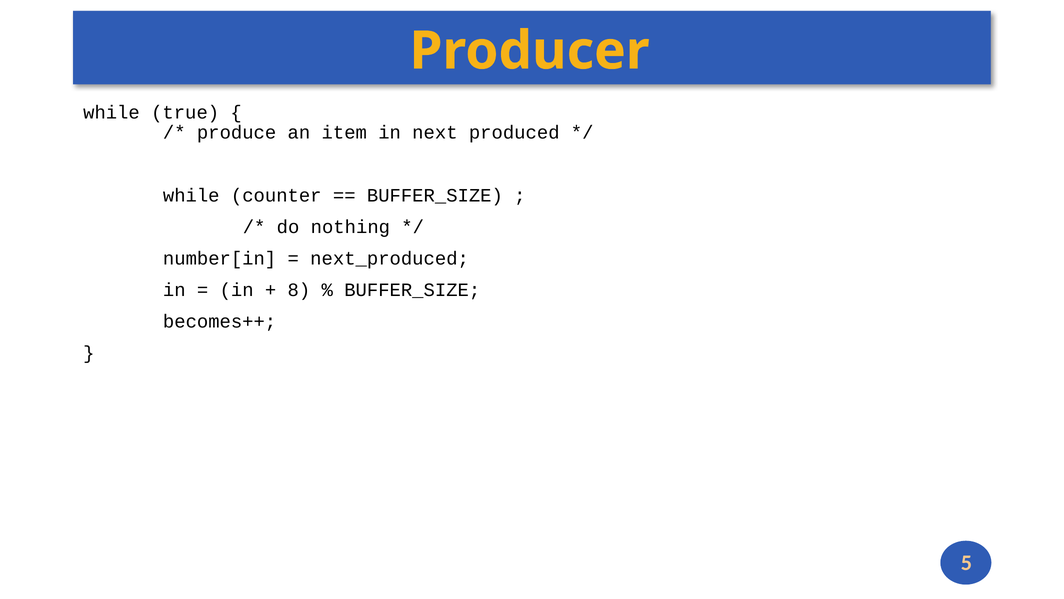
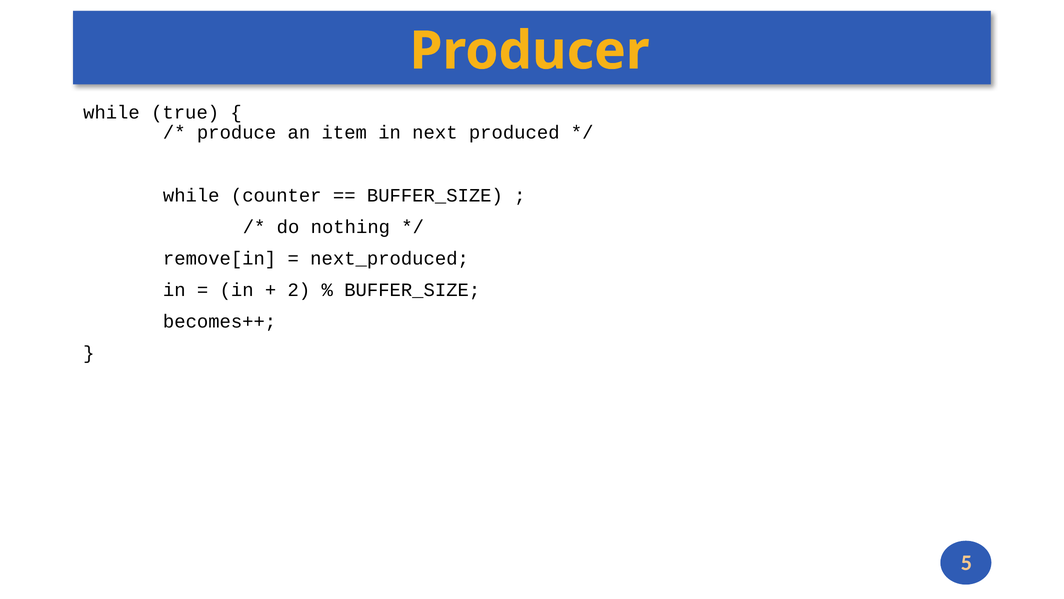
number[in: number[in -> remove[in (220, 258)
8: 8 -> 2 (299, 290)
